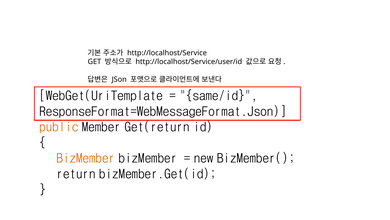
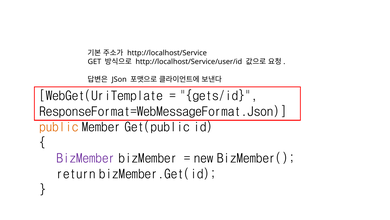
same/id: same/id -> gets/id (219, 96)
Get(return: Get(return -> Get(public (157, 127)
BizMember colour: orange -> purple (86, 158)
